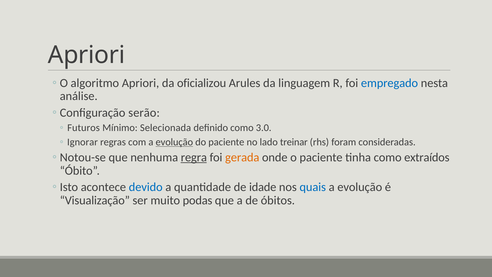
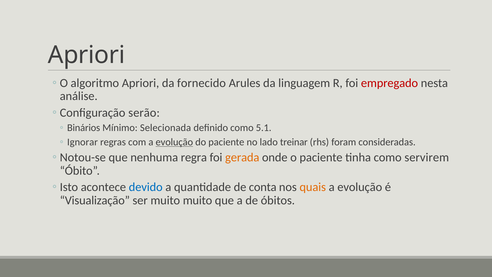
oficializou: oficializou -> fornecido (201, 83)
empregado colour: blue -> red (390, 83)
Futuros: Futuros -> Binários (84, 128)
3.0: 3.0 -> 5.1 (264, 128)
regra underline: present -> none (194, 157)
extraídos: extraídos -> servirem (427, 157)
idade: idade -> conta (263, 187)
quais colour: blue -> orange (313, 187)
muito podas: podas -> muito (198, 200)
